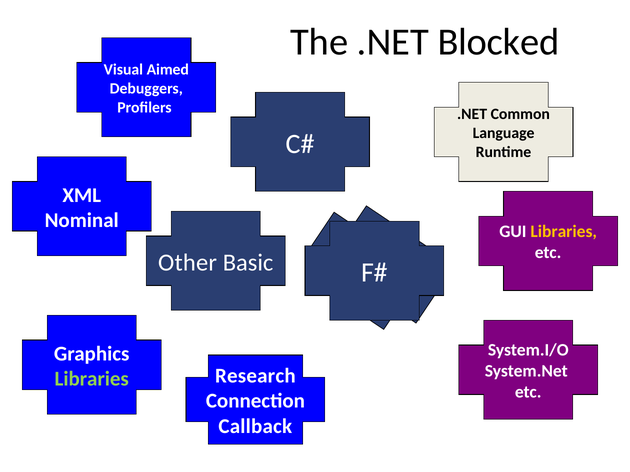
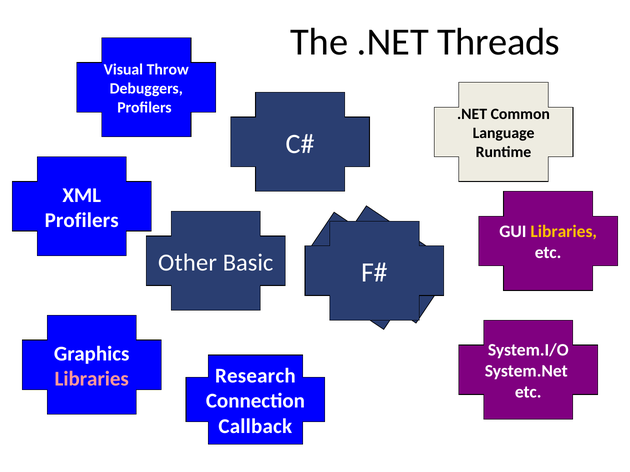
Blocked: Blocked -> Threads (499, 42)
Aimed: Aimed -> Throw (168, 70)
Nominal: Nominal -> Profilers (82, 221)
Libraries colour: light green -> pink (92, 379)
